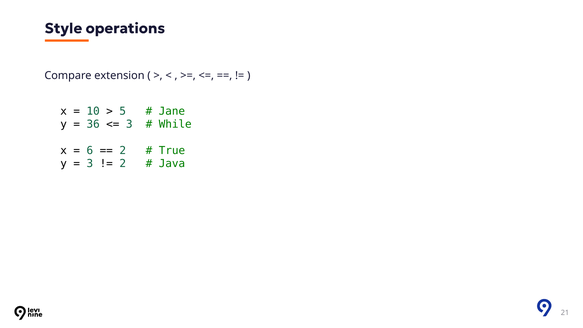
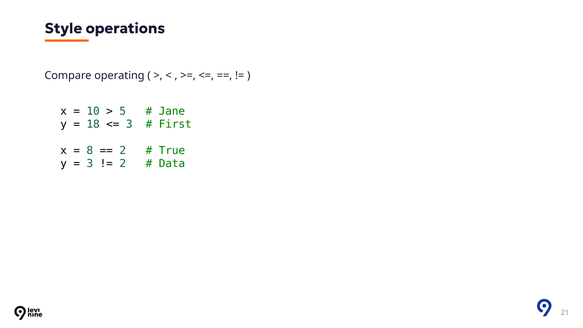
extension: extension -> operating (119, 76)
36: 36 -> 18 (93, 124)
While: While -> First (175, 124)
6: 6 -> 8 (90, 150)
Java: Java -> Data (172, 164)
